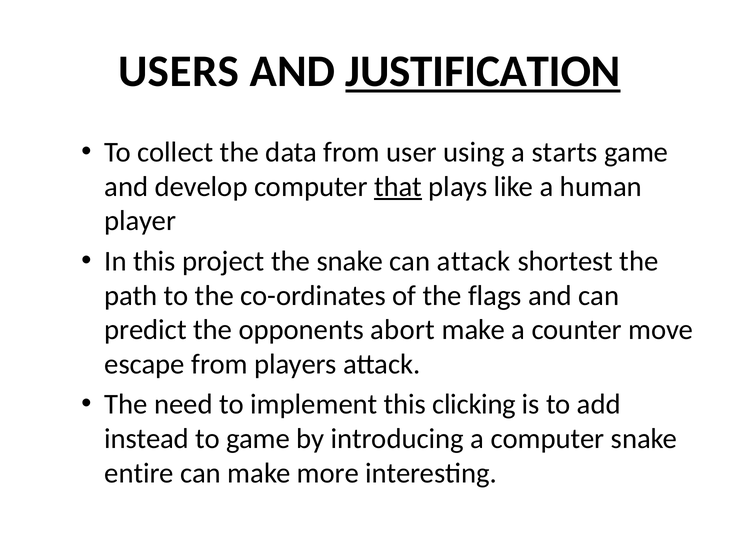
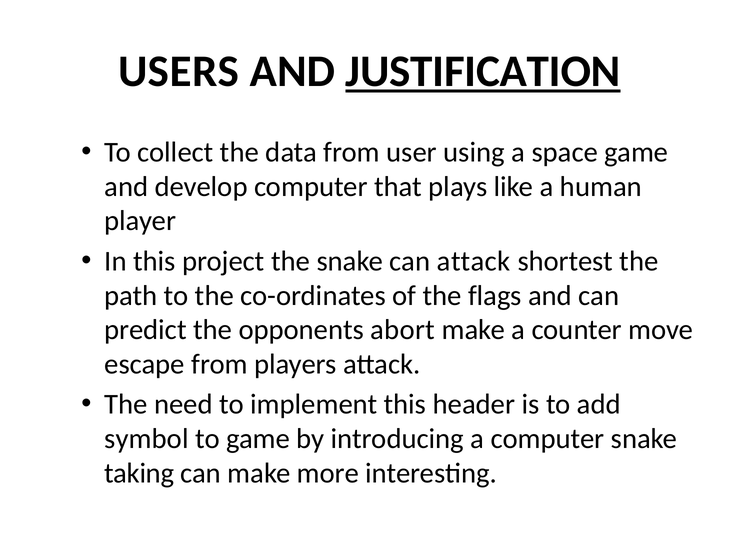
starts: starts -> space (565, 152)
that underline: present -> none (398, 187)
clicking: clicking -> header (474, 405)
instead: instead -> symbol (147, 439)
entire: entire -> taking (139, 474)
